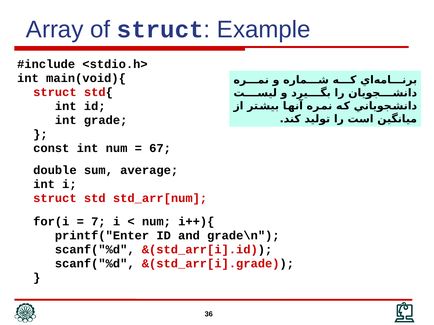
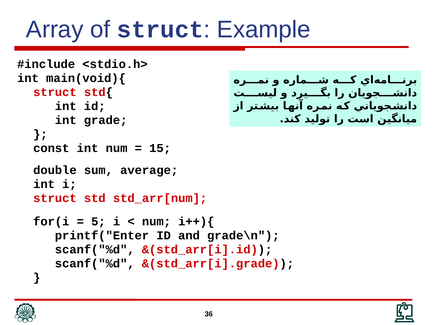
67: 67 -> 15 (160, 148)
7: 7 -> 5 (98, 222)
